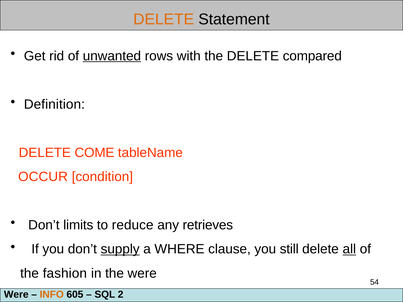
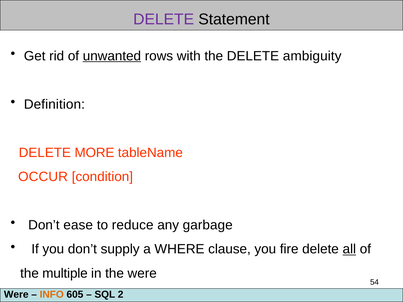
DELETE colour: orange -> purple (164, 19)
compared: compared -> ambiguity (312, 56)
COME: COME -> MORE (94, 153)
limits: limits -> ease (78, 225)
retrieves: retrieves -> garbage (208, 225)
supply underline: present -> none (120, 249)
still: still -> fire (289, 249)
fashion: fashion -> multiple (65, 274)
